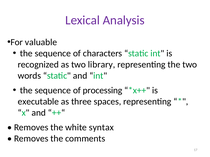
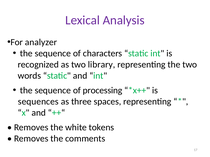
valuable: valuable -> analyzer (41, 42)
executable: executable -> sequences (38, 102)
syntax: syntax -> tokens (101, 128)
